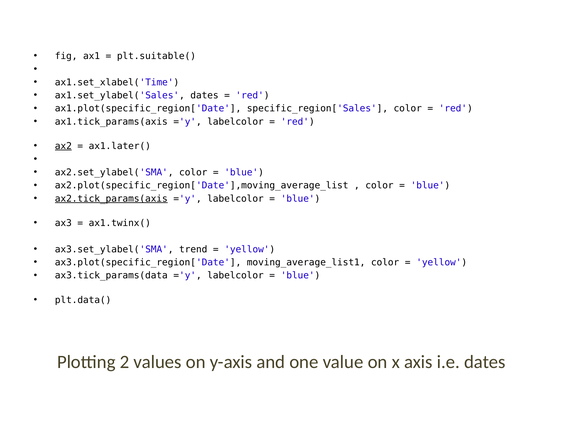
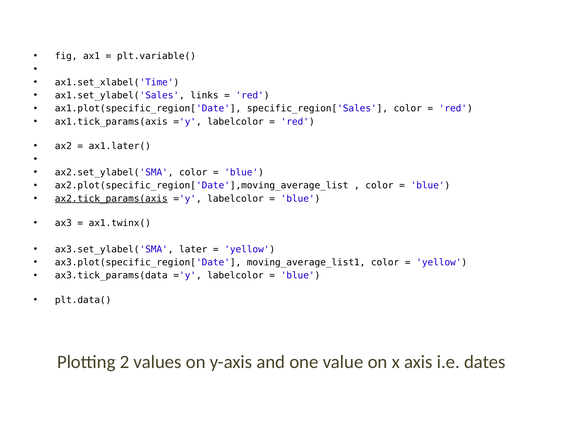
plt.suitable(: plt.suitable( -> plt.variable( (156, 56)
ax1.set_ylabel('Sales dates: dates -> links (205, 95)
ax2 underline: present -> none (63, 146)
trend: trend -> later (193, 249)
